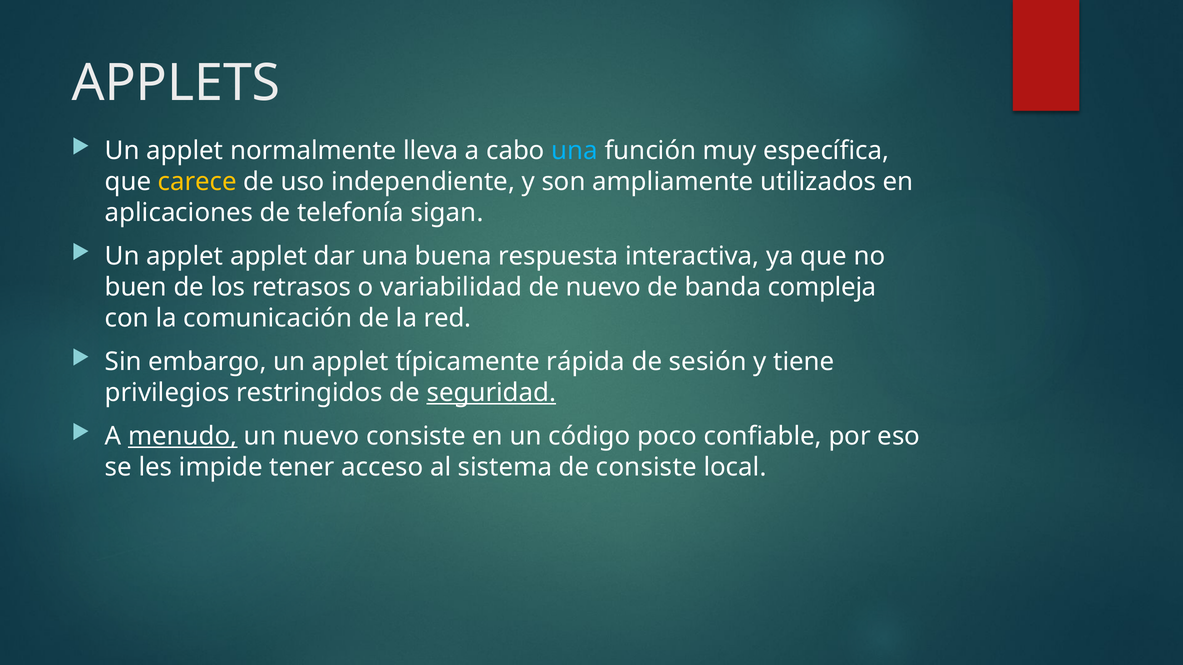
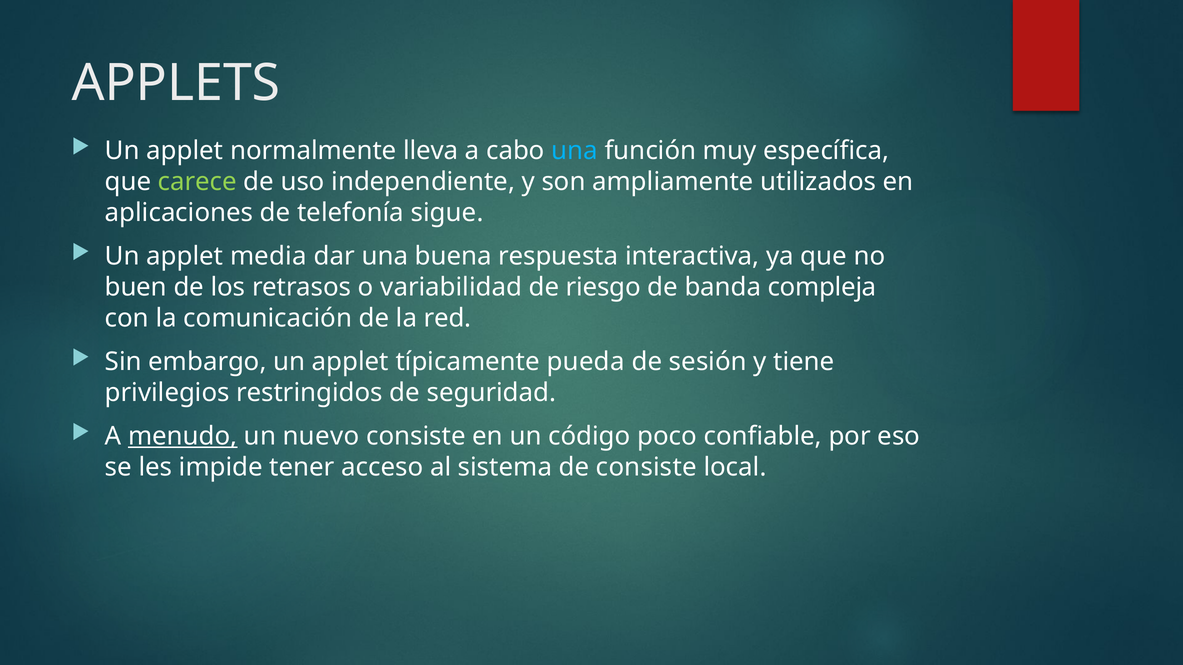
carece colour: yellow -> light green (197, 182)
sigan: sigan -> sigue (447, 213)
applet applet: applet -> media (268, 256)
de nuevo: nuevo -> riesgo (603, 287)
rápida: rápida -> pueda (586, 362)
seguridad underline: present -> none (491, 393)
